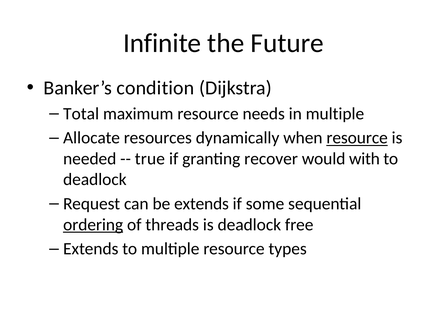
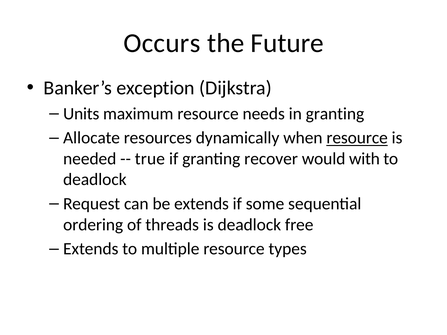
Infinite: Infinite -> Occurs (162, 43)
condition: condition -> exception (156, 88)
Total: Total -> Units (81, 114)
in multiple: multiple -> granting (335, 114)
ordering underline: present -> none (93, 225)
